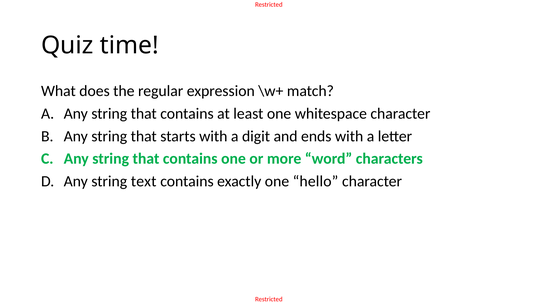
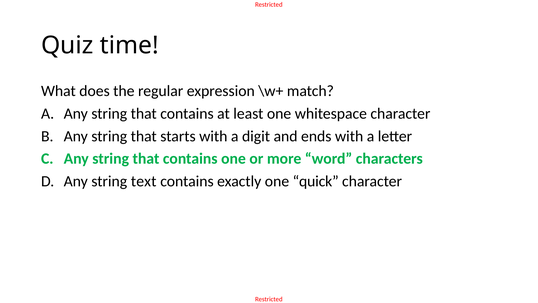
hello: hello -> quick (316, 181)
